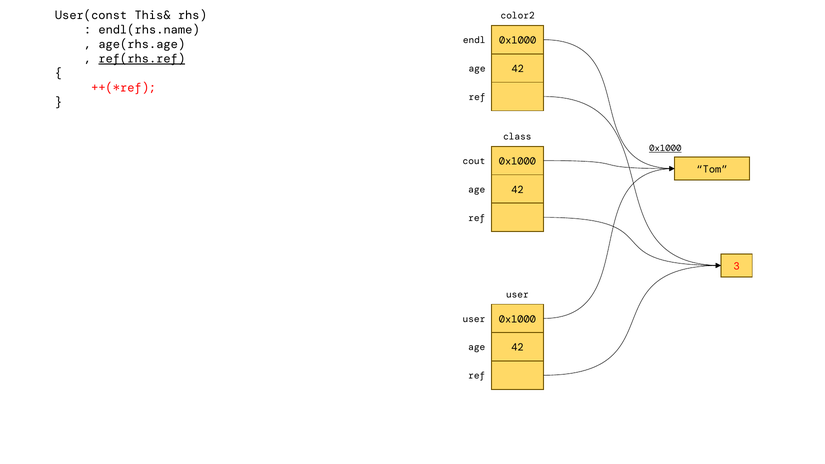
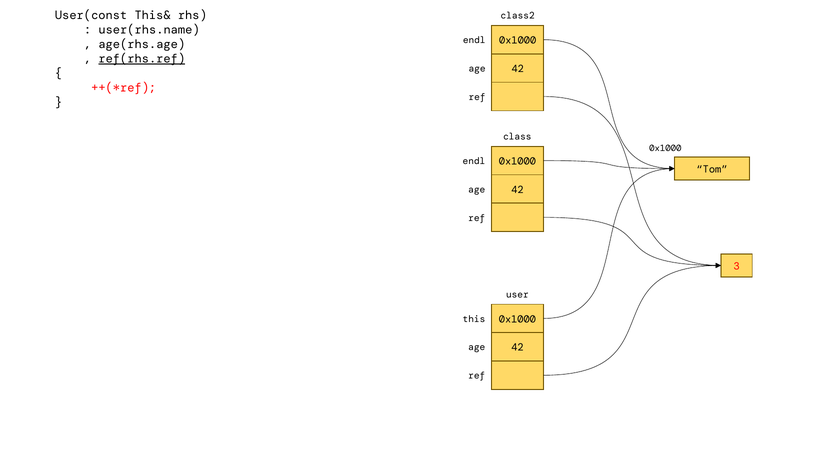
color2: color2 -> class2 (518, 16)
endl(rhs.name: endl(rhs.name -> user(rhs.name (149, 30)
0x1000 underline: present -> none (665, 148)
cout: cout -> endl (474, 161)
user: user -> this (474, 319)
